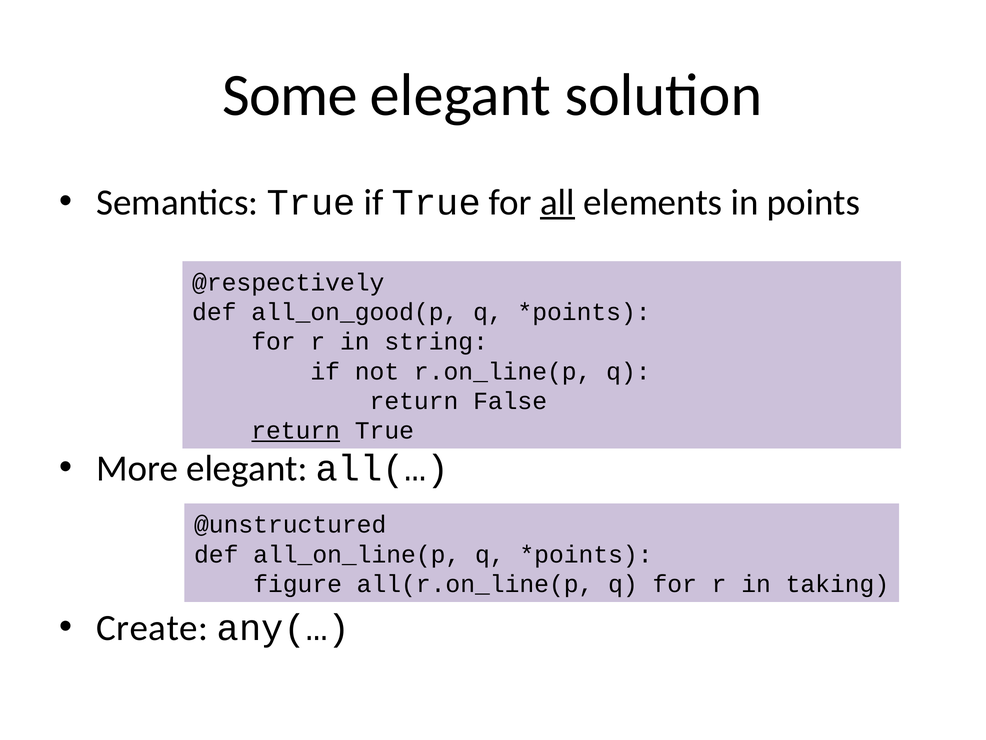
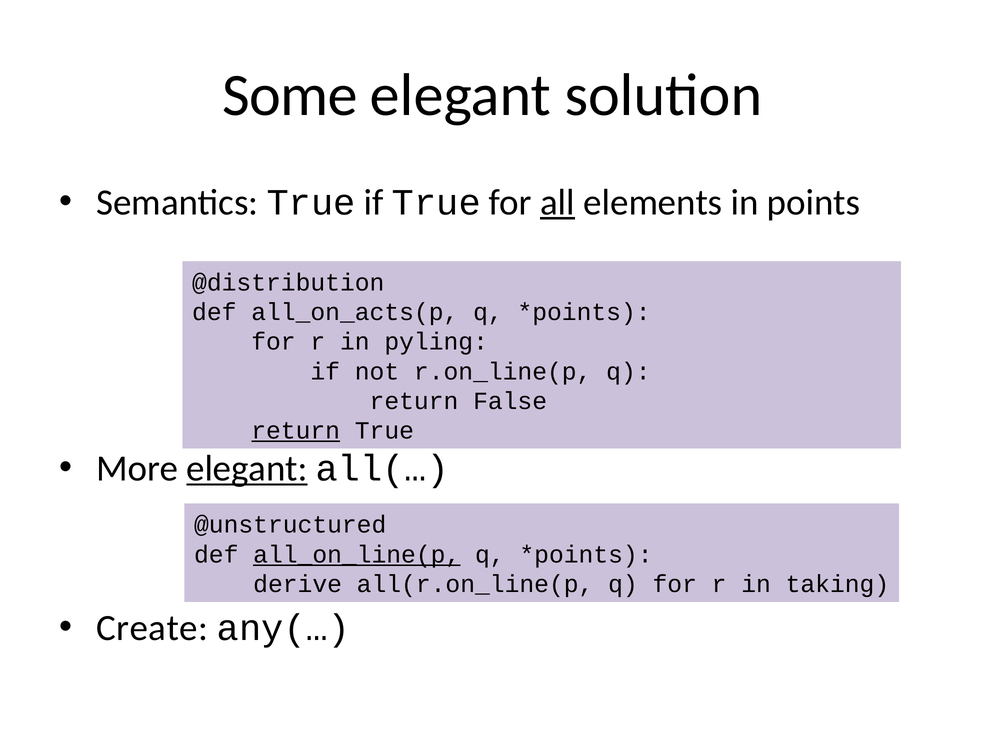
@respectively: @respectively -> @distribution (288, 282)
all_on_good(p: all_on_good(p -> all_on_acts(p (355, 312)
string: string -> pyling (436, 342)
elegant underline: none -> present (247, 468)
all_on_line(p underline: none -> present (357, 554)
figure: figure -> derive (298, 584)
